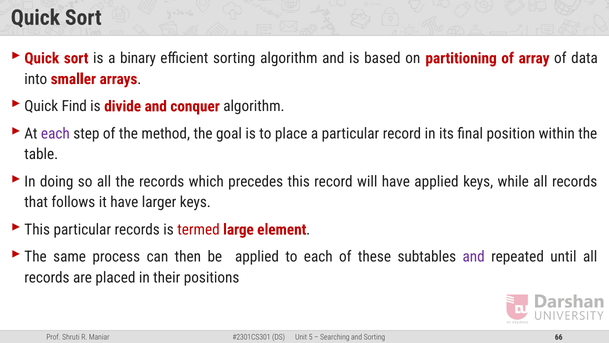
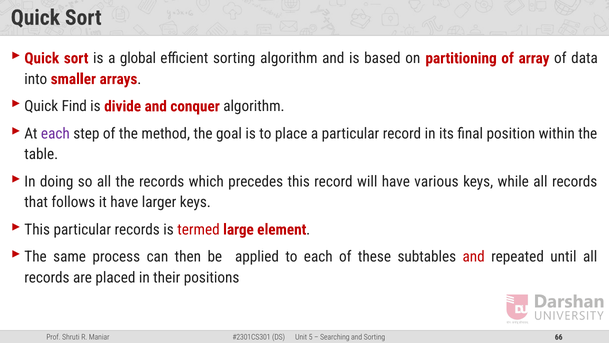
binary: binary -> global (138, 58)
have applied: applied -> various (436, 181)
and colour: purple -> red (474, 256)
